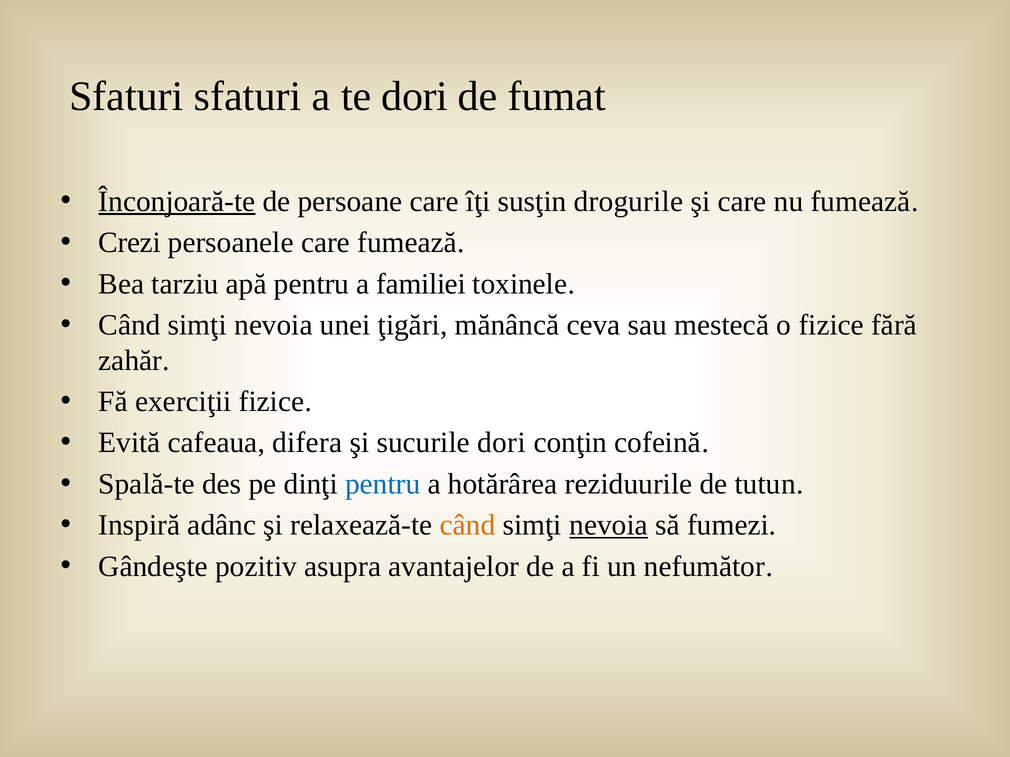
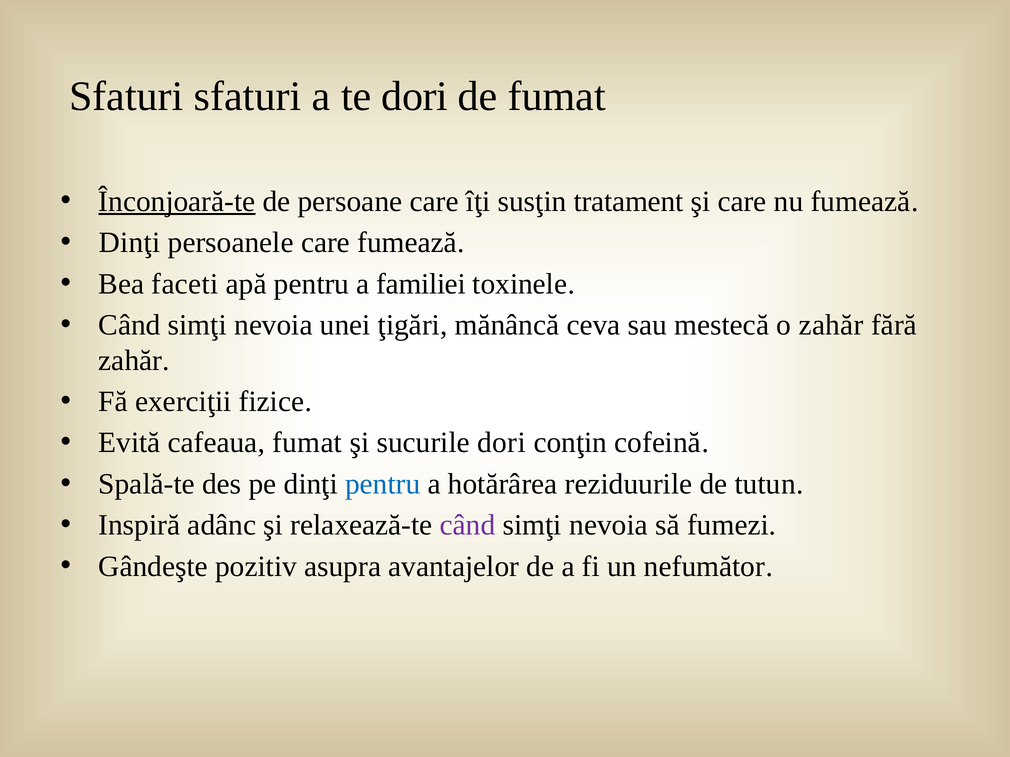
drogurile: drogurile -> tratament (629, 202)
Crezi: Crezi -> Dinţi (129, 243)
tarziu: tarziu -> faceti (185, 284)
o fizice: fizice -> zahăr (831, 325)
cafeaua difera: difera -> fumat (307, 443)
când colour: orange -> purple (468, 526)
nevoia underline: present -> none (609, 526)
